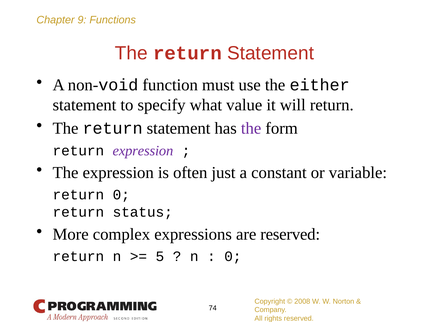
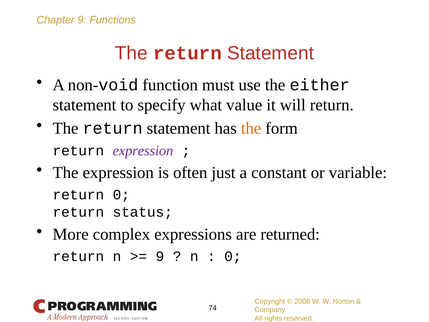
the colour: purple -> orange (251, 128)
are reserved: reserved -> returned (290, 234)
5: 5 -> 9 (160, 256)
